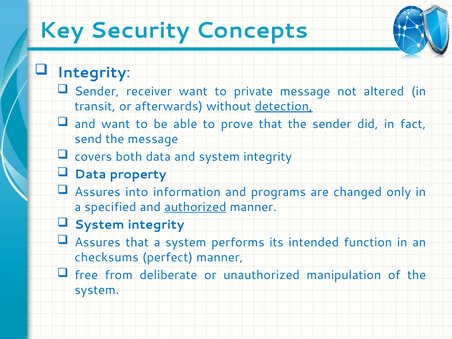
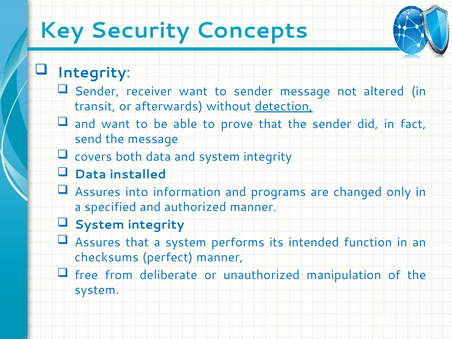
to private: private -> sender (253, 91)
property: property -> installed (138, 174)
authorized underline: present -> none (195, 207)
